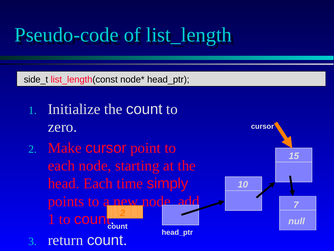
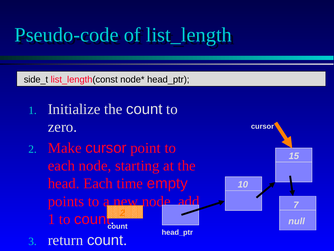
simply: simply -> empty (167, 183)
